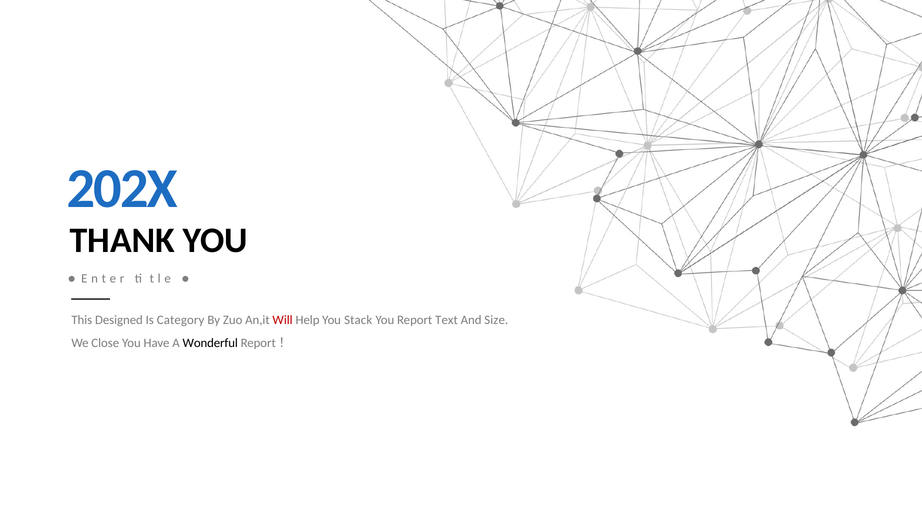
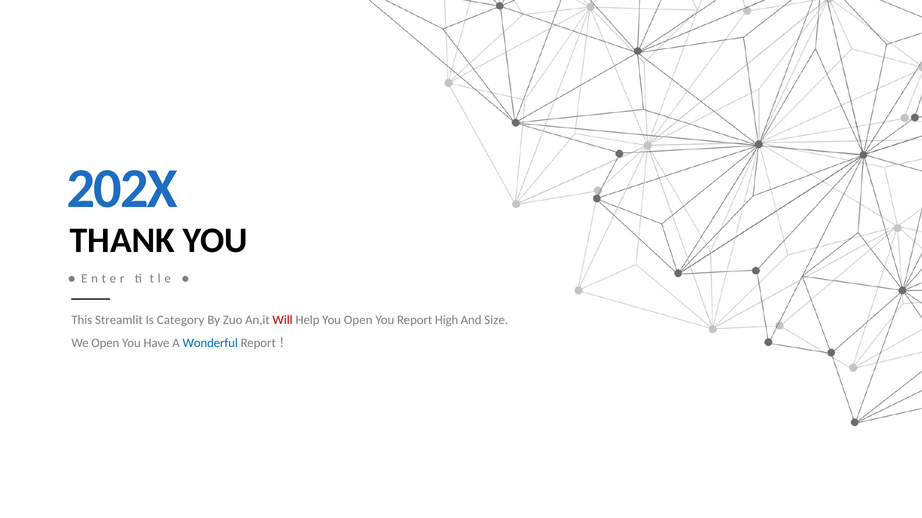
Designed: Designed -> Streamlit (119, 320)
You Stack: Stack -> Open (358, 320)
Text: Text -> High (447, 320)
We Close: Close -> Open (105, 343)
Wonderful colour: black -> blue (210, 343)
